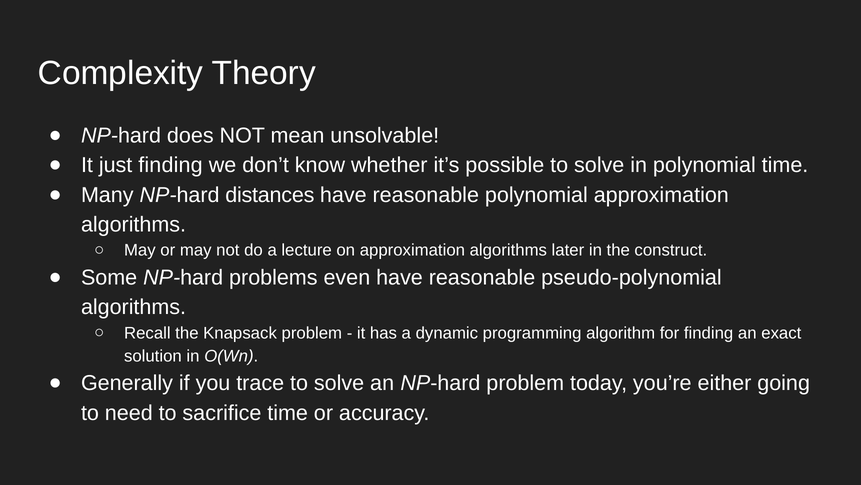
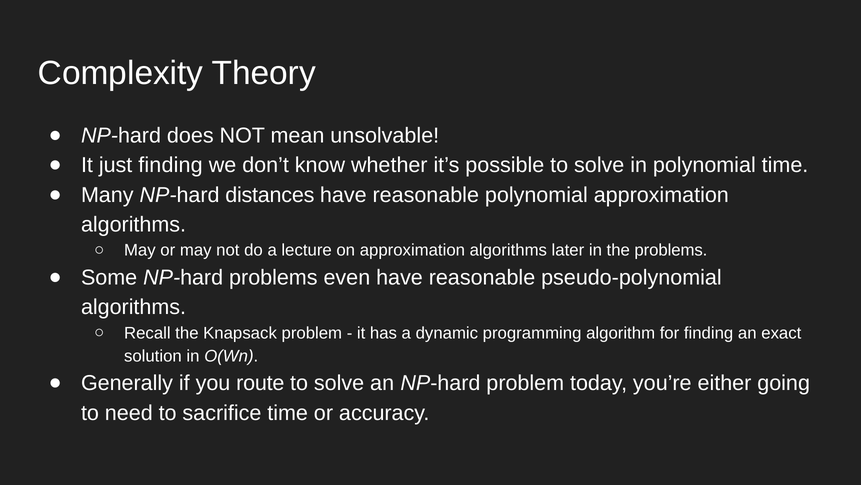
the construct: construct -> problems (671, 250)
trace: trace -> route (260, 383)
